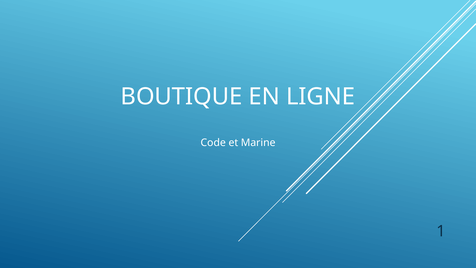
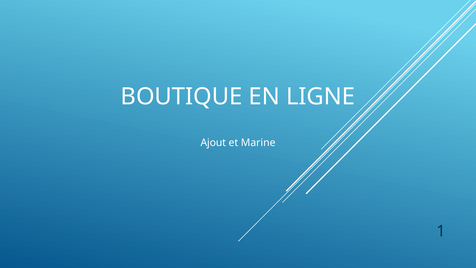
Code: Code -> Ajout (213, 143)
